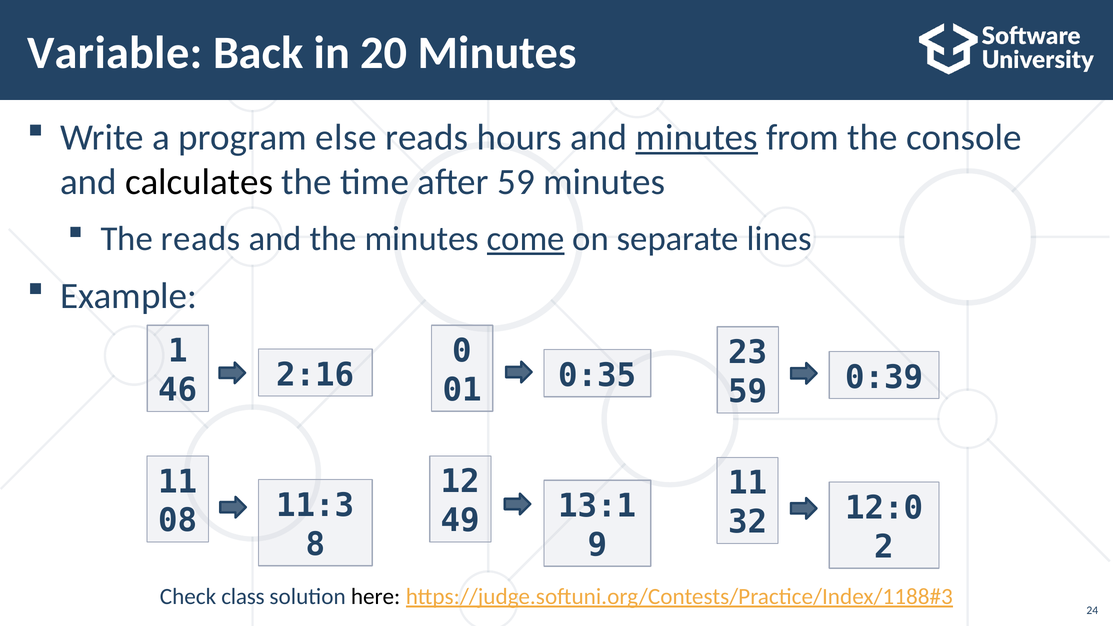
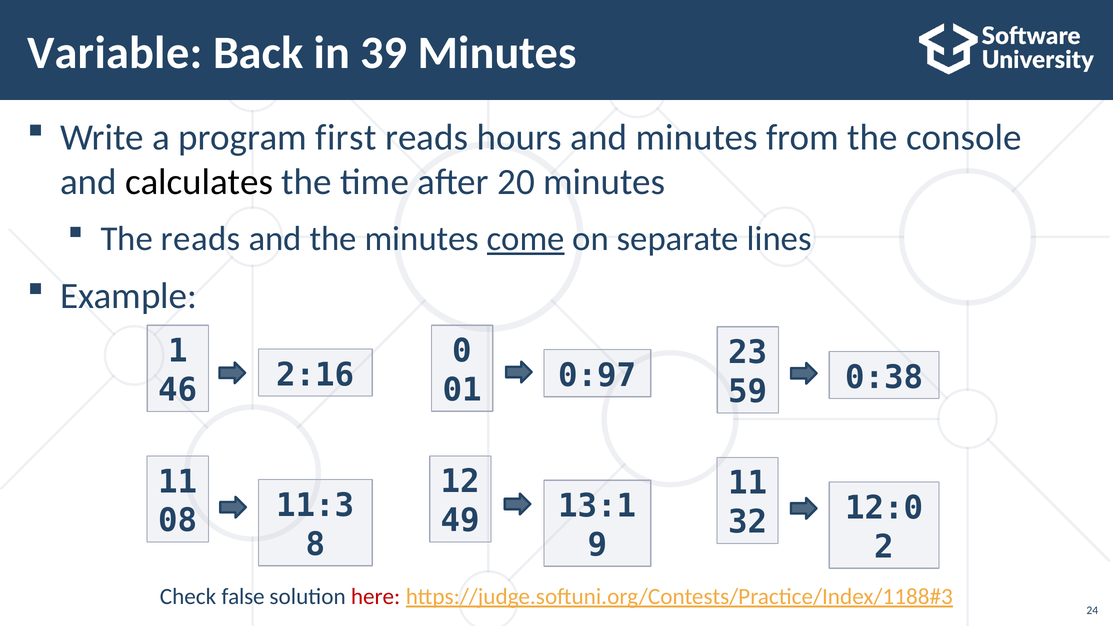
20: 20 -> 39 (384, 53)
else: else -> first (346, 137)
minutes underline: present -> none (697, 137)
after 59: 59 -> 20 (516, 182)
0:35: 0:35 -> 0:97 (597, 375)
0:39: 0:39 -> 0:38 (884, 377)
class: class -> false (243, 597)
here colour: black -> red (376, 597)
